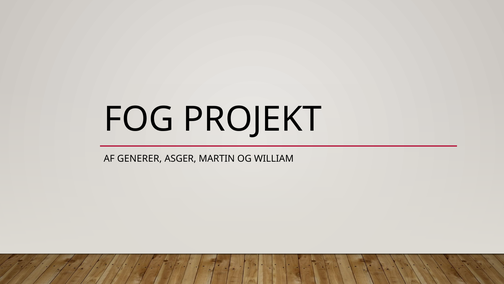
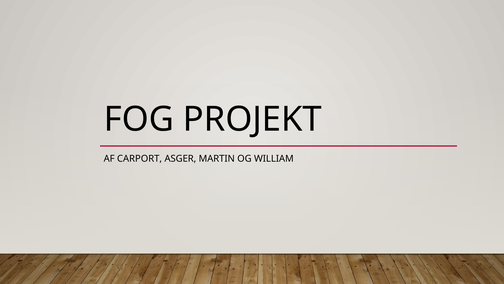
GENERER: GENERER -> CARPORT (140, 158)
